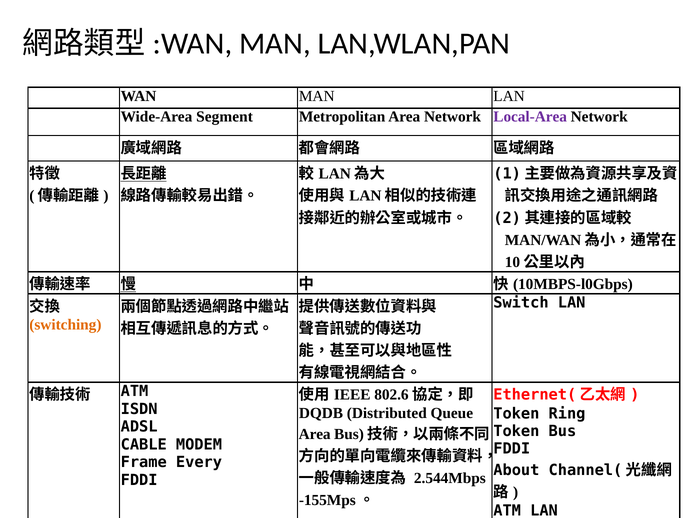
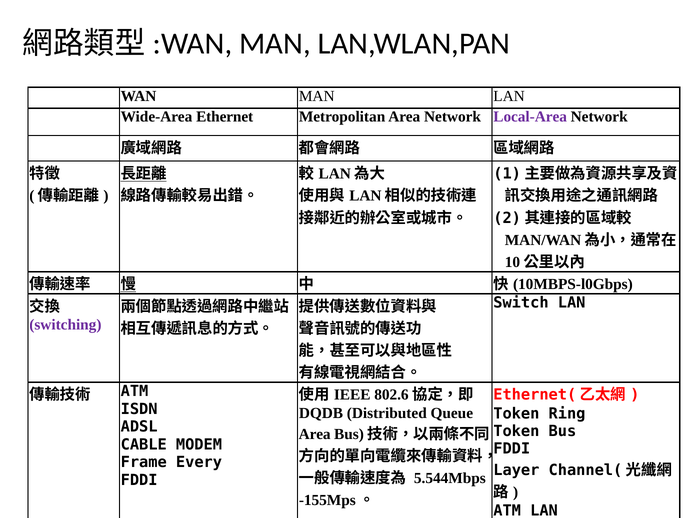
Segment: Segment -> Ethernet (225, 117)
switching colour: orange -> purple (65, 325)
About: About -> Layer (516, 470)
2.544Mbps: 2.544Mbps -> 5.544Mbps (450, 479)
